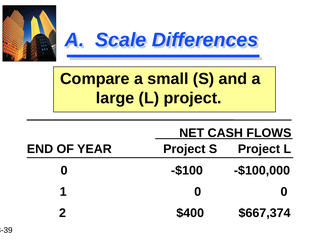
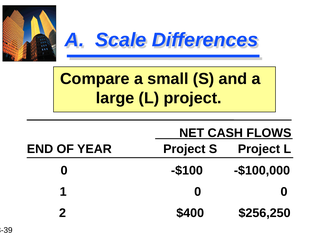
$667,374: $667,374 -> $256,250 (265, 214)
